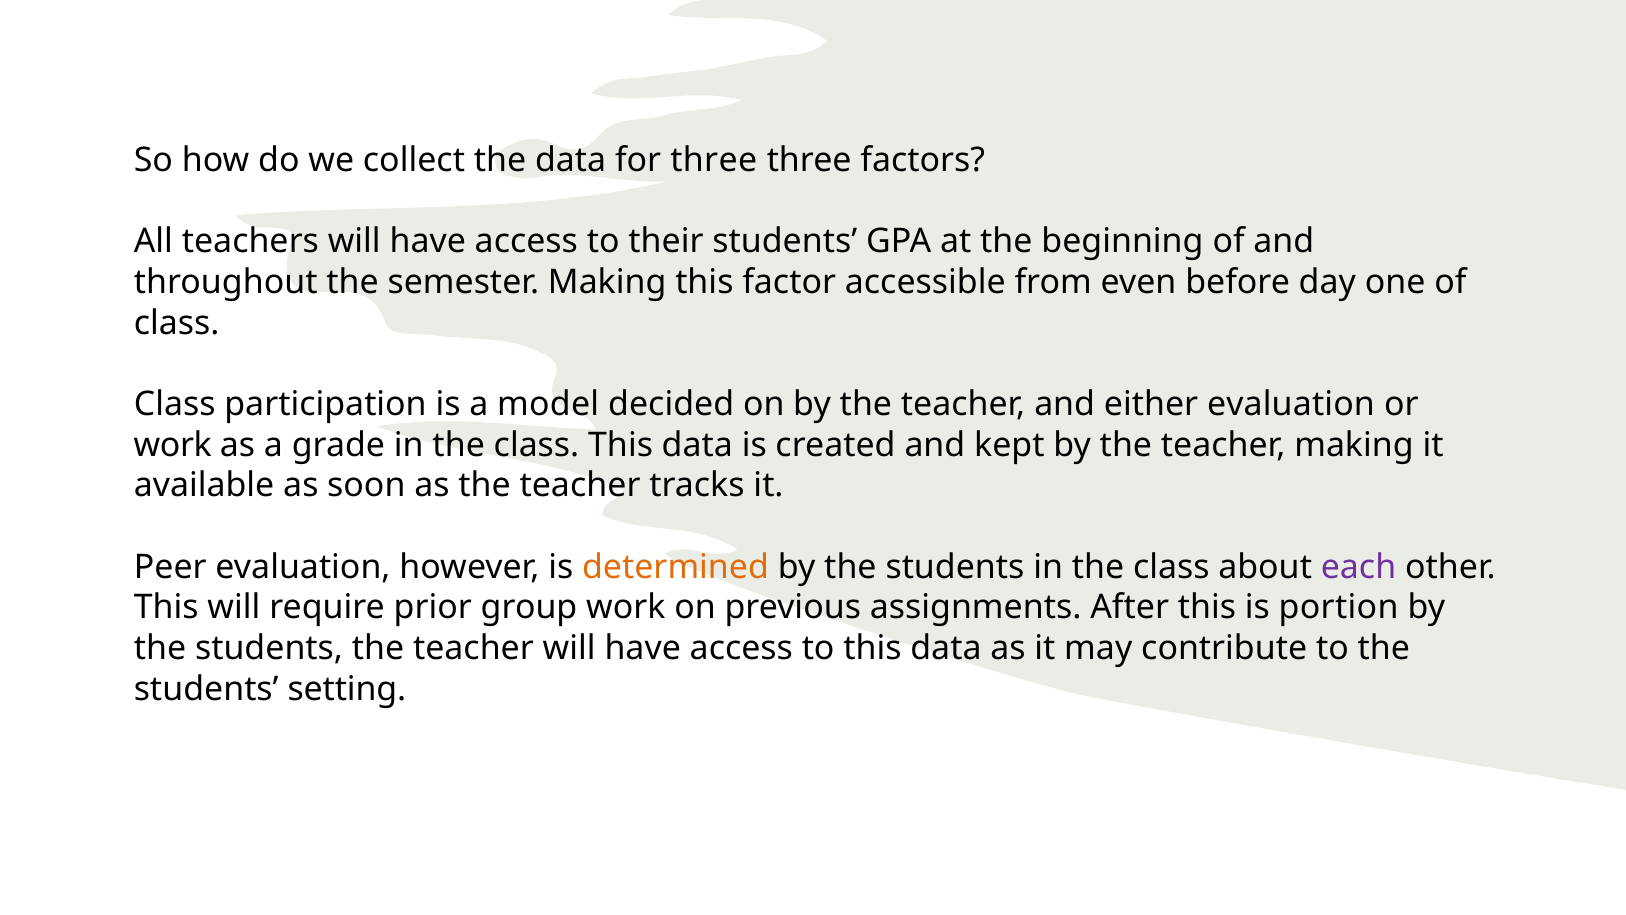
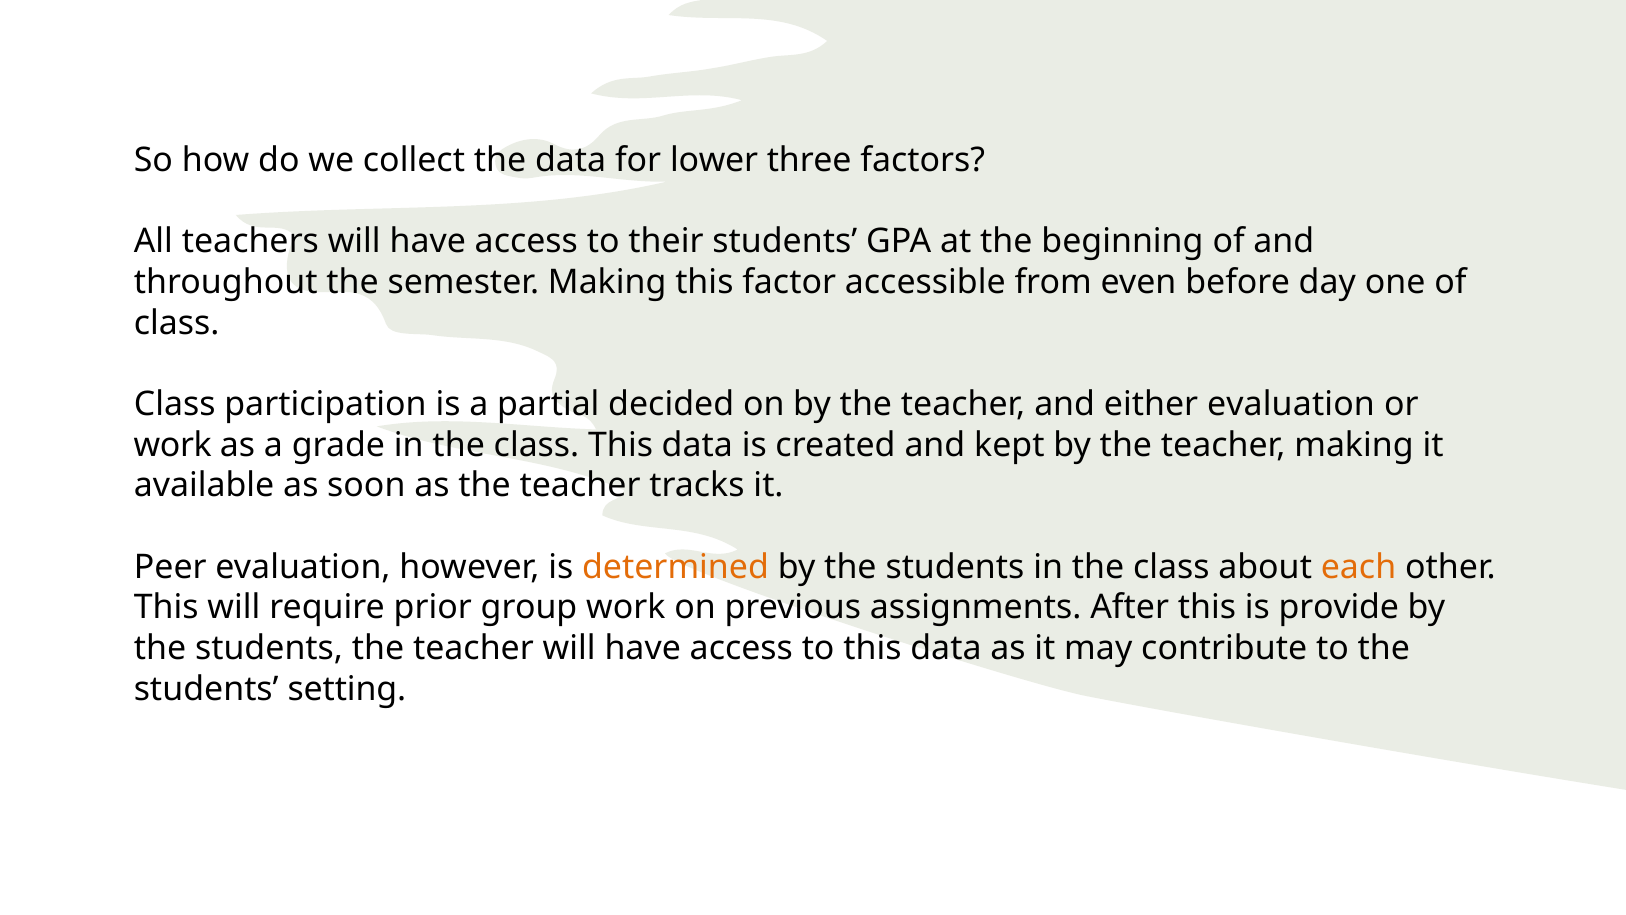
for three: three -> lower (714, 160)
model: model -> partial (548, 404)
each colour: purple -> orange (1359, 567)
portion: portion -> provide (1339, 607)
